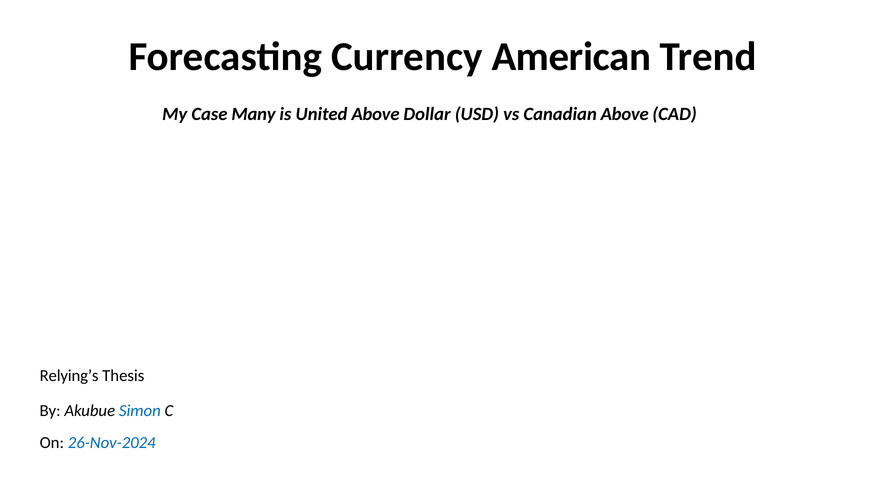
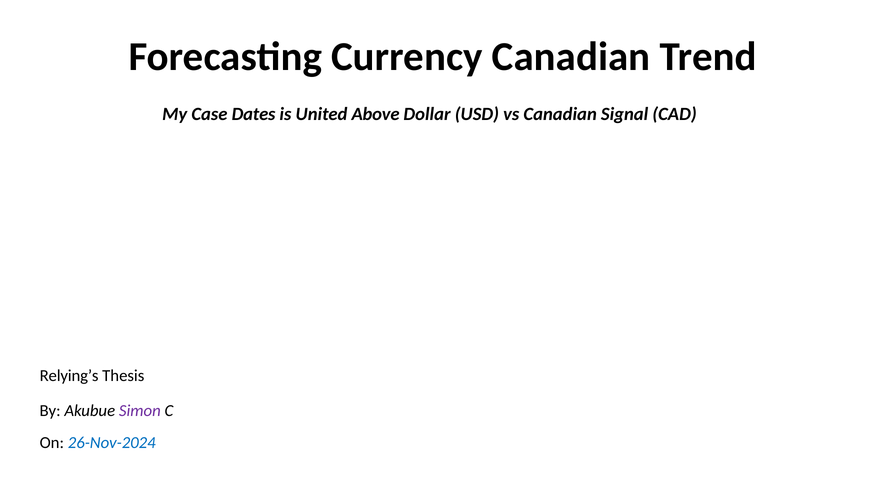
Currency American: American -> Canadian (571, 57)
Many: Many -> Dates (254, 114)
Canadian Above: Above -> Signal (625, 114)
Simon colour: blue -> purple (140, 411)
